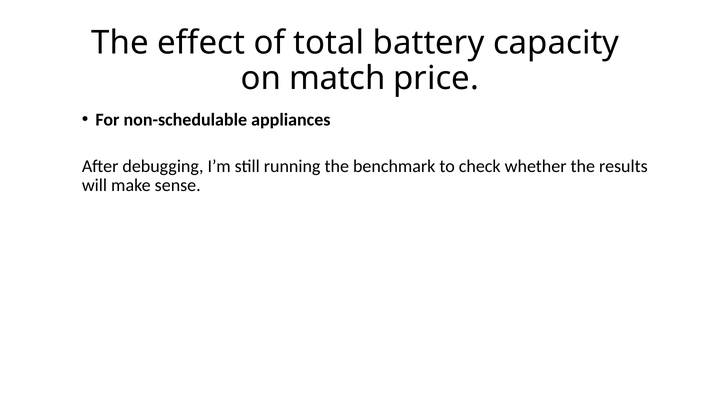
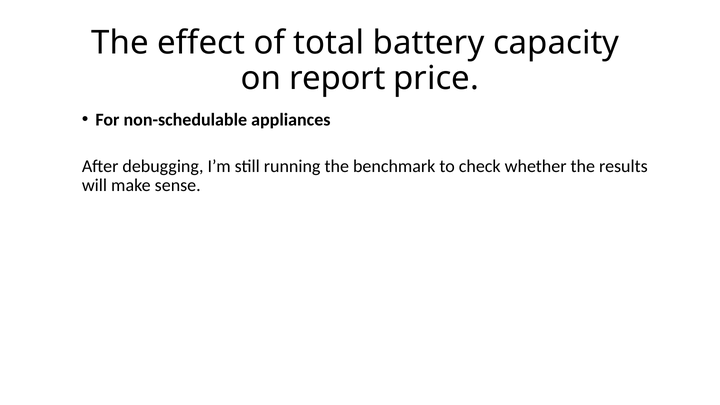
match: match -> report (337, 78)
